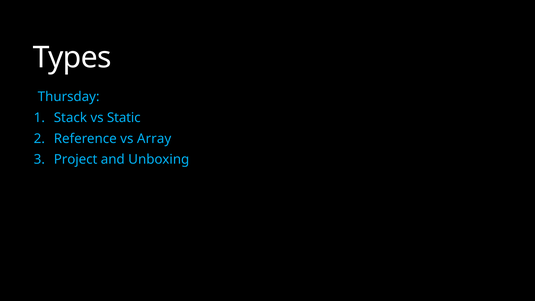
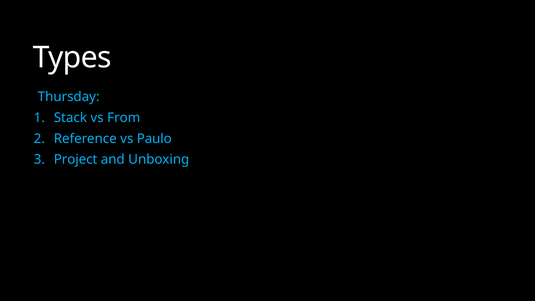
Static: Static -> From (124, 118)
Array: Array -> Paulo (154, 139)
